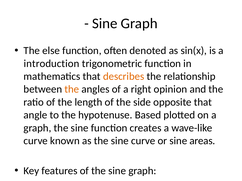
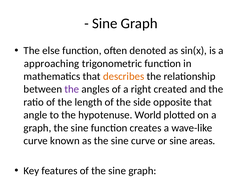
introduction: introduction -> approaching (52, 64)
the colour: orange -> purple (72, 89)
opinion: opinion -> created (170, 89)
Based: Based -> World (148, 115)
